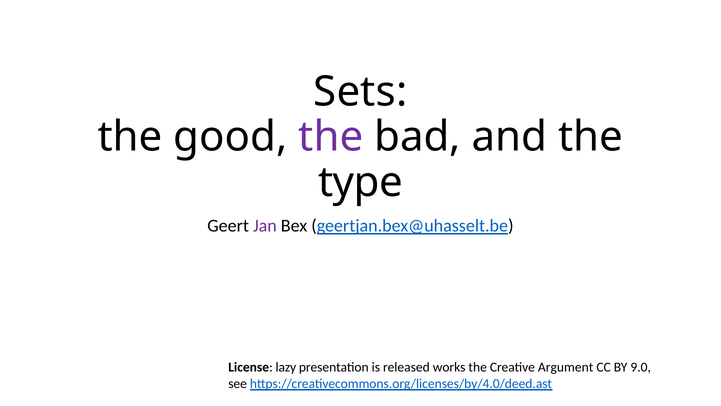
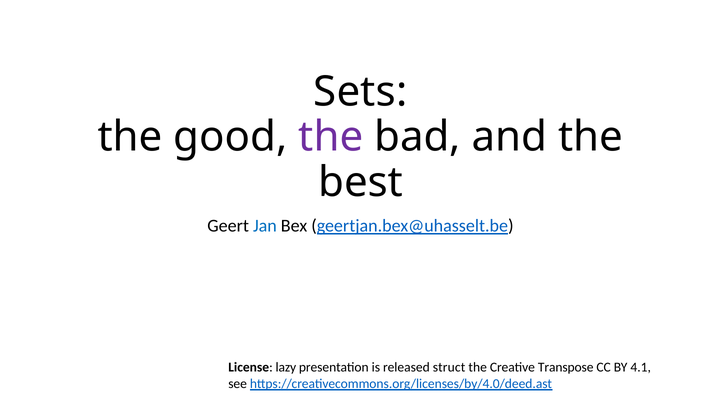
type: type -> best (361, 182)
Jan colour: purple -> blue (265, 226)
works: works -> struct (449, 367)
Argument: Argument -> Transpose (566, 367)
9.0: 9.0 -> 4.1 (641, 367)
